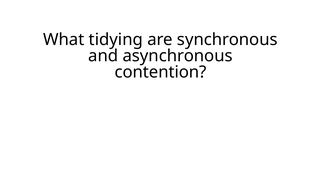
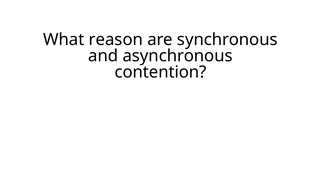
tidying: tidying -> reason (116, 40)
